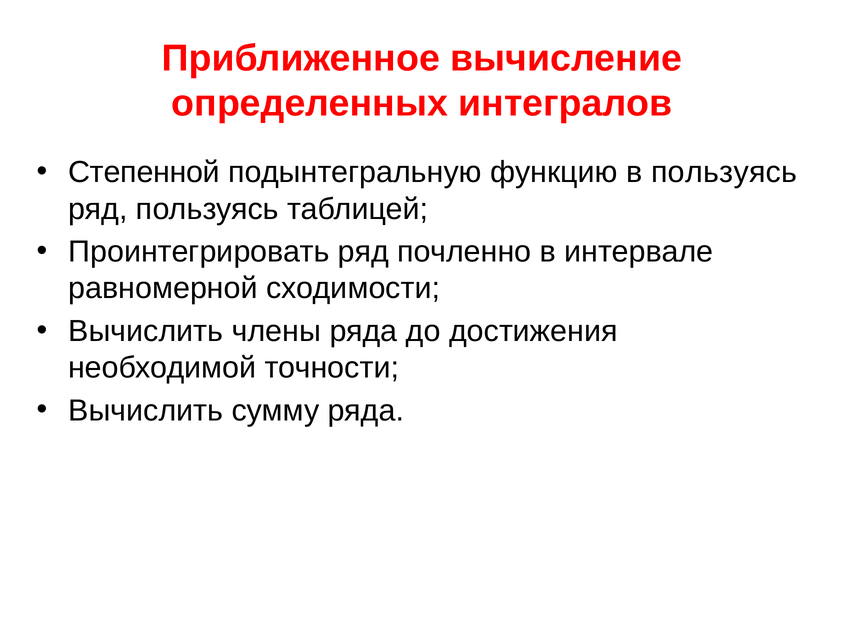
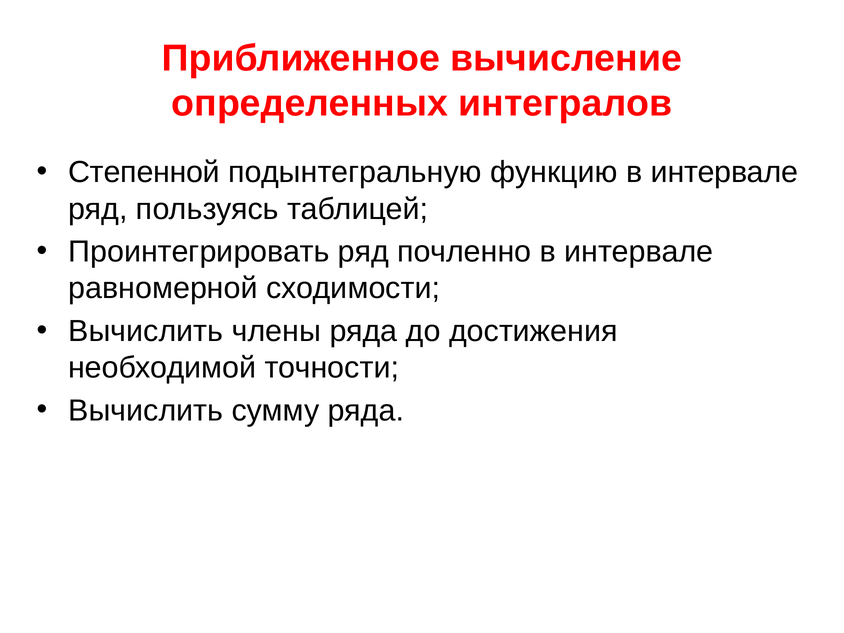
функцию в пользуясь: пользуясь -> интервале (724, 172)
